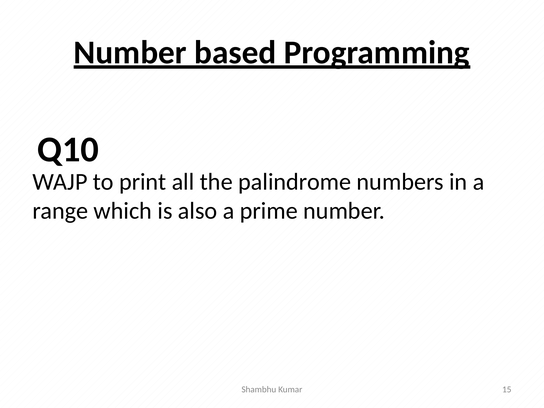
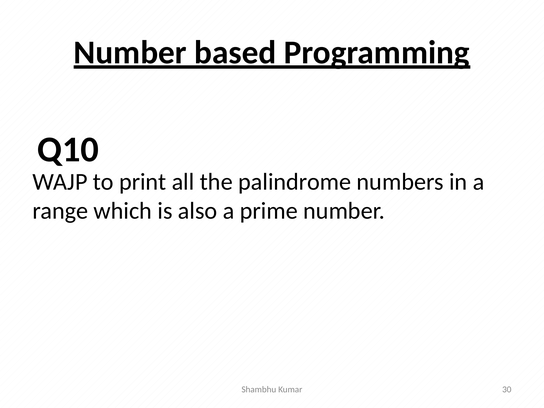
15: 15 -> 30 (507, 390)
